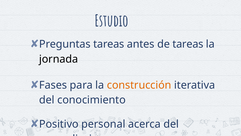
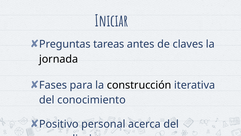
Estudio: Estudio -> Iniciar (111, 21)
de tareas: tareas -> claves (188, 44)
construcción colour: orange -> black (139, 85)
